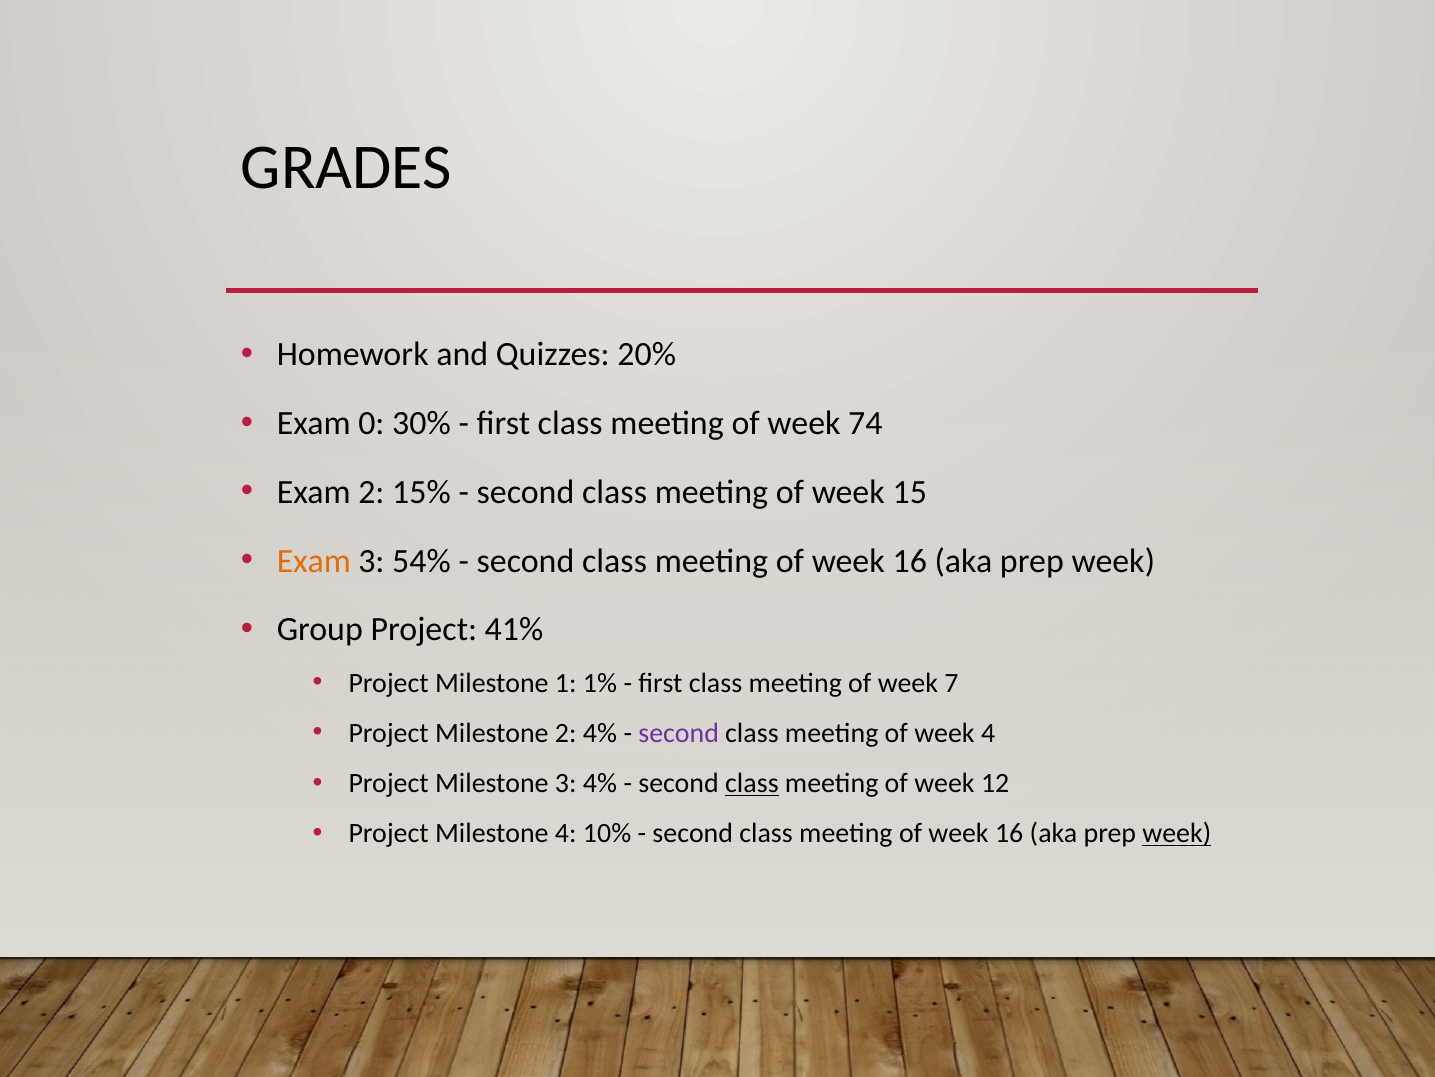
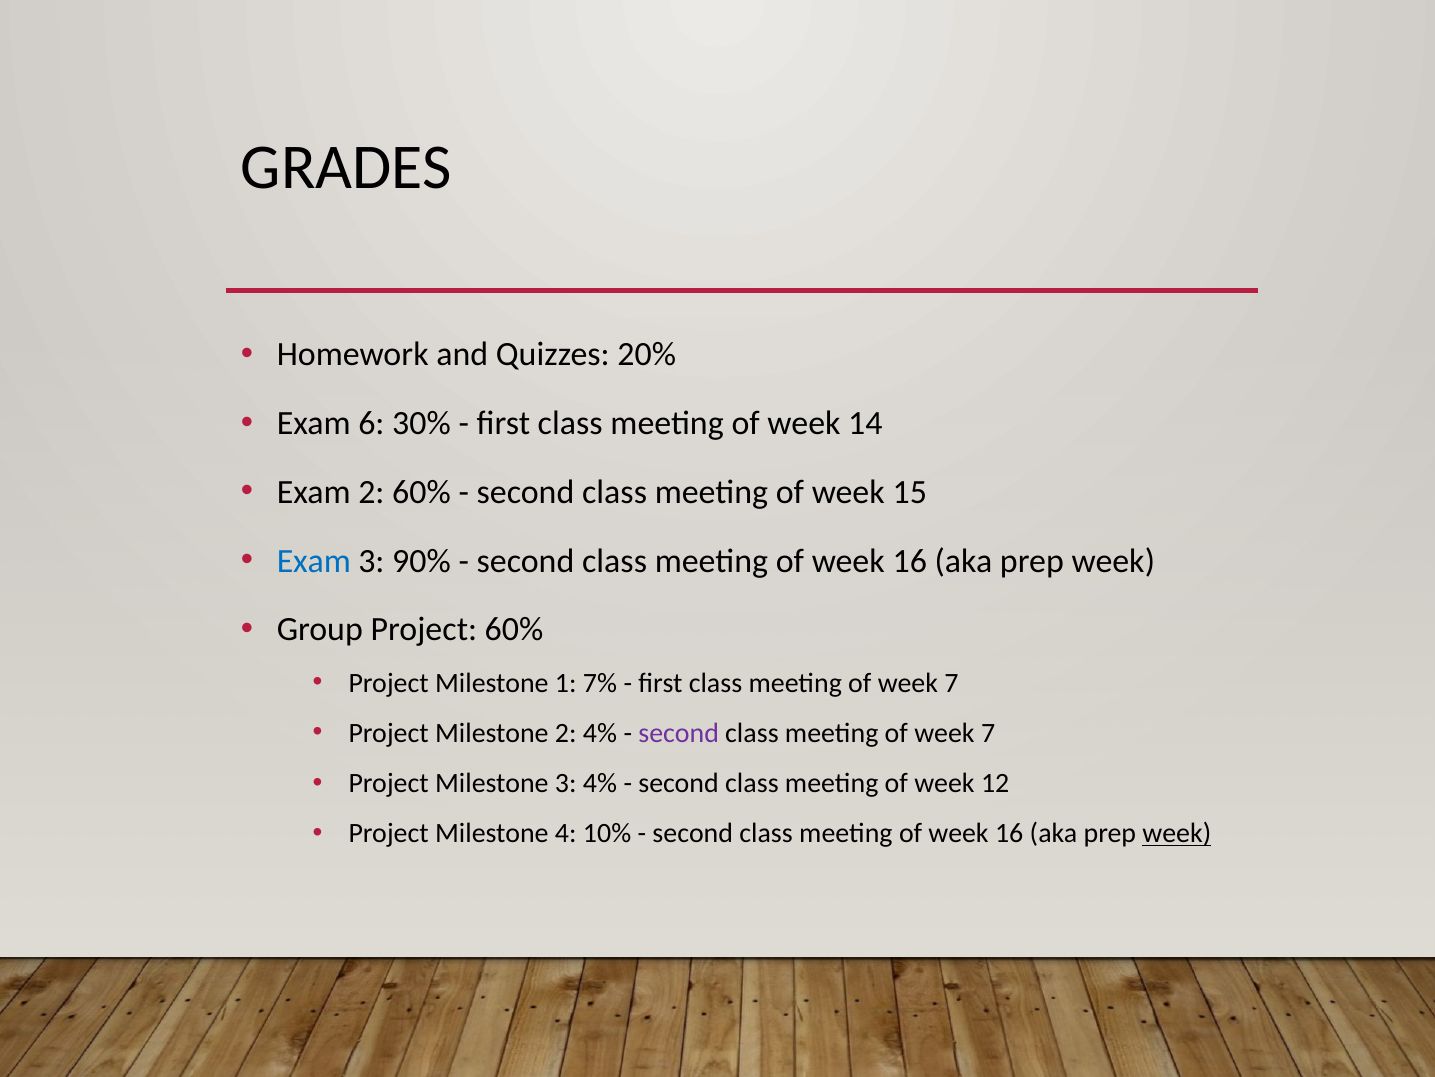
0: 0 -> 6 (371, 423)
74: 74 -> 14 (865, 423)
2 15%: 15% -> 60% (421, 492)
Exam colour: orange -> blue (314, 561)
54%: 54% -> 90% (421, 561)
Project 41%: 41% -> 60% (514, 629)
1%: 1% -> 7% (600, 683)
4: 4 -> 7 (988, 733)
class underline: present -> none (752, 783)
